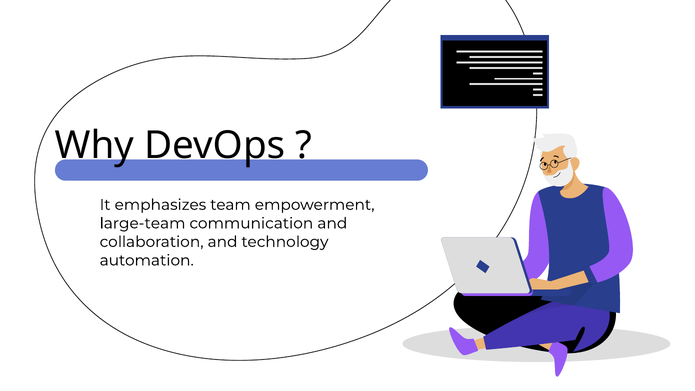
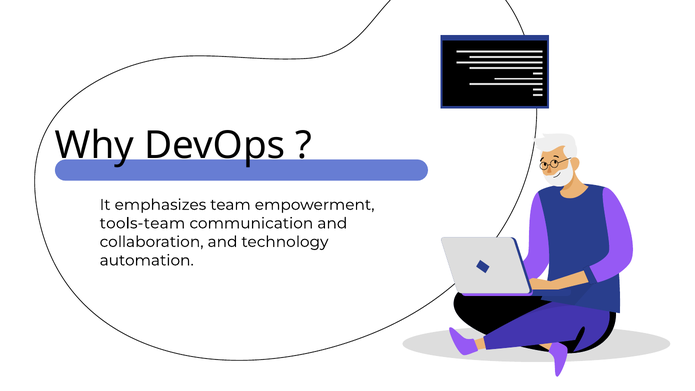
large-team: large-team -> tools-team (142, 223)
